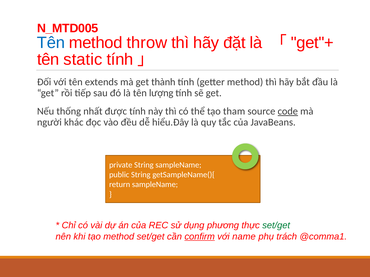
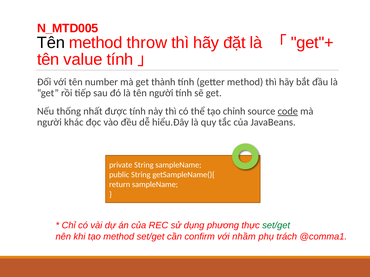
Tên colour: blue -> black (51, 43)
static: static -> value (83, 60)
extends: extends -> number (101, 82)
tên lượng: lượng -> người (161, 93)
tham: tham -> chỉnh (234, 111)
confirm underline: present -> none (200, 237)
name: name -> nhầm (244, 237)
